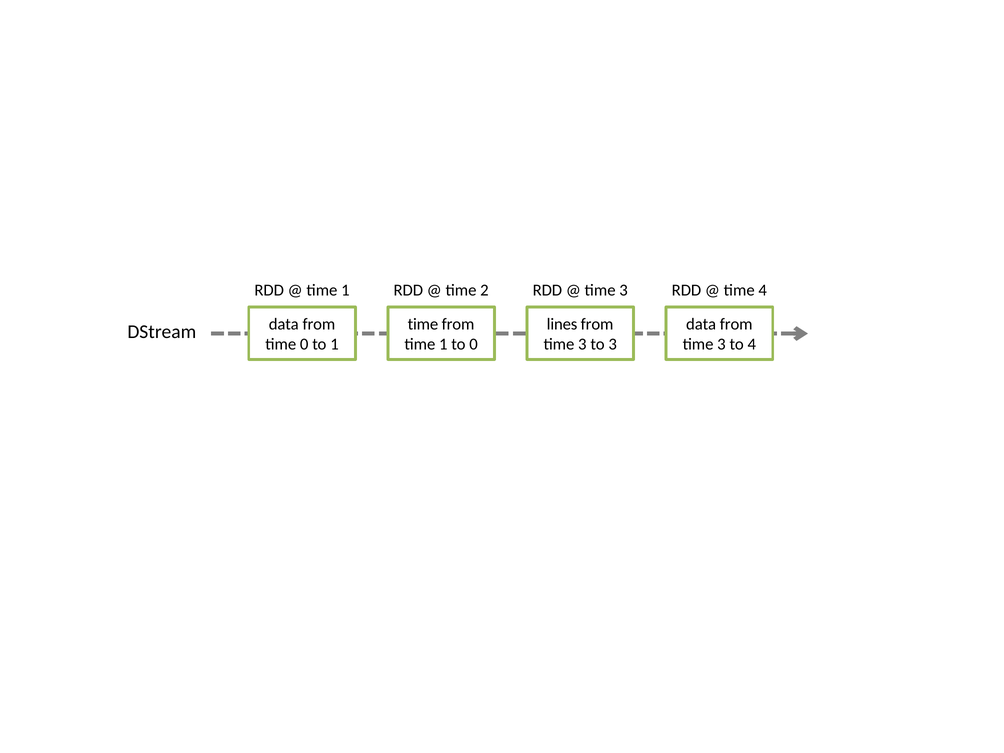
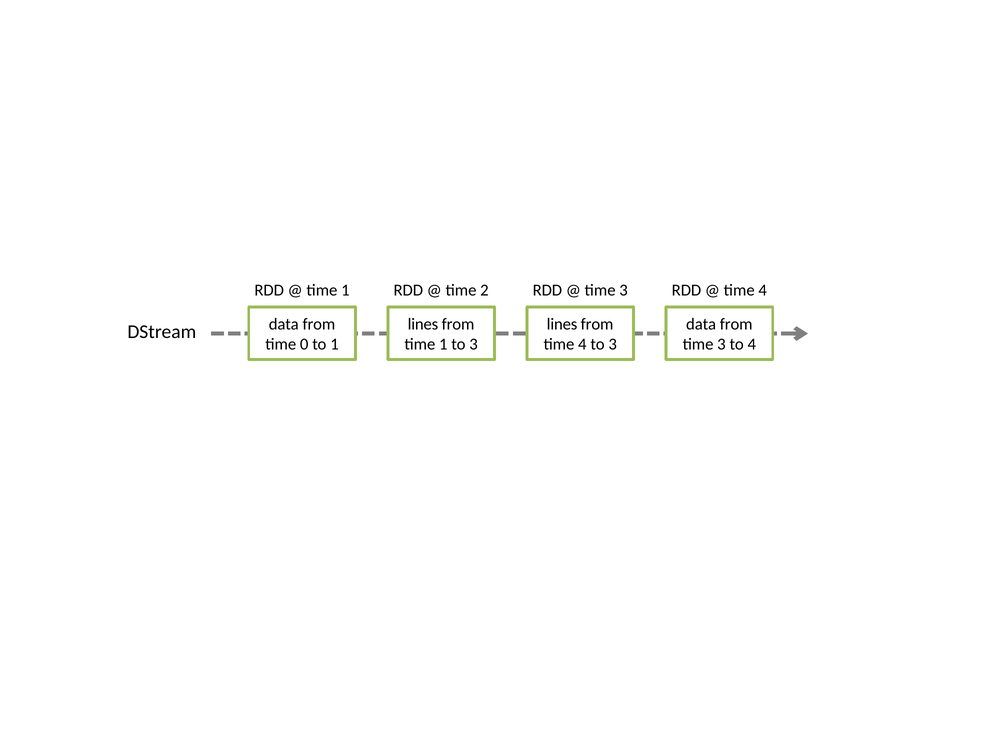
time: time -> lines (423, 324)
1 to 0: 0 -> 3 (474, 344)
3: 3 -> 4 (582, 344)
